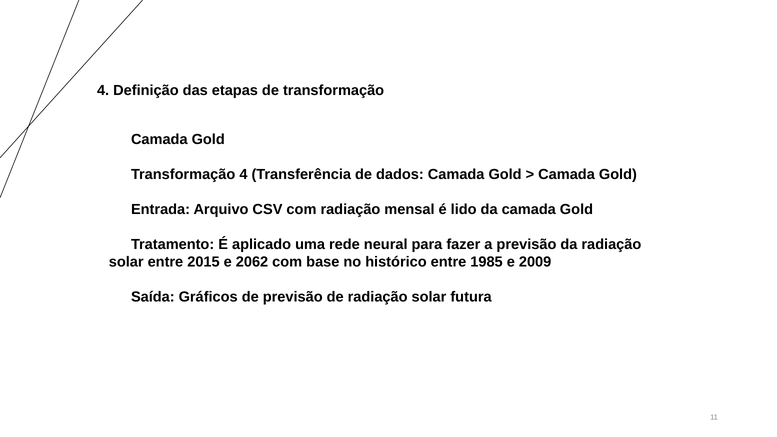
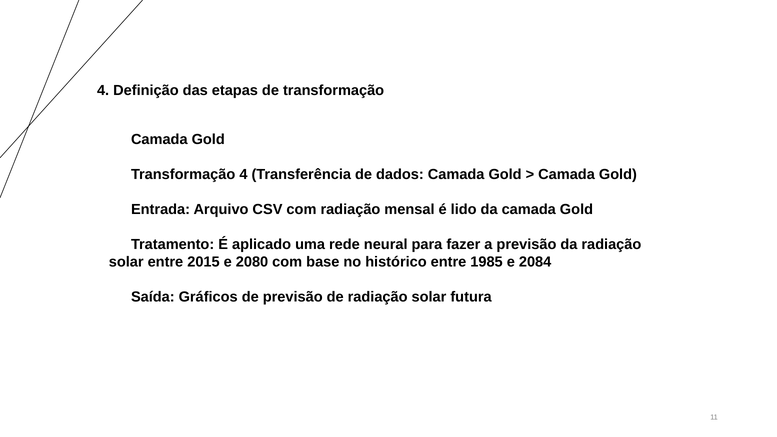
2062: 2062 -> 2080 (252, 262)
2009: 2009 -> 2084 (535, 262)
